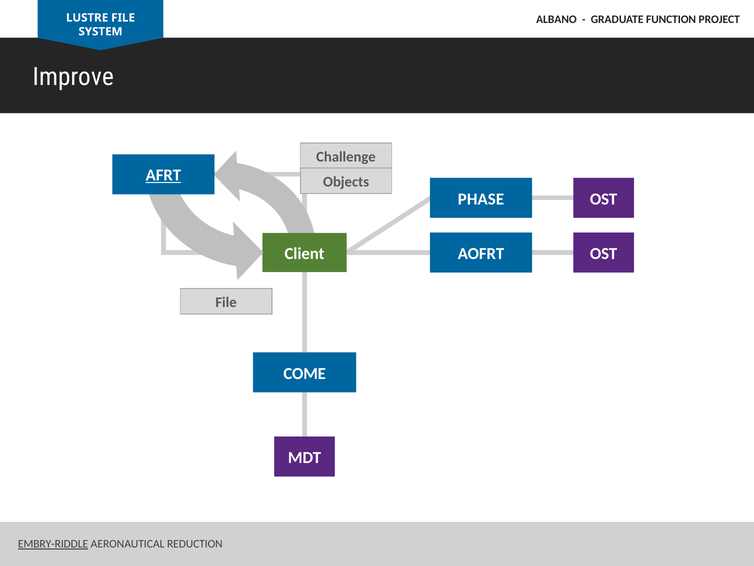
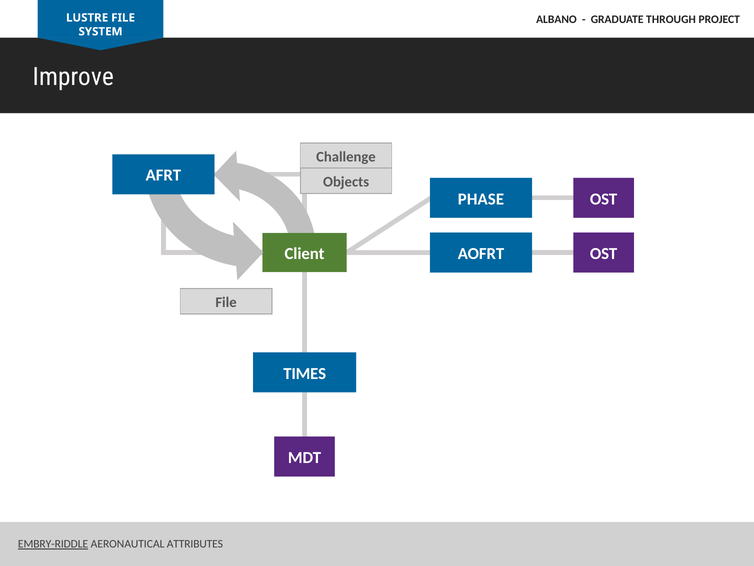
FUNCTION: FUNCTION -> THROUGH (671, 19)
AFRT underline: present -> none (163, 175)
COME: COME -> TIMES (305, 373)
REDUCTION: REDUCTION -> ATTRIBUTES (195, 543)
